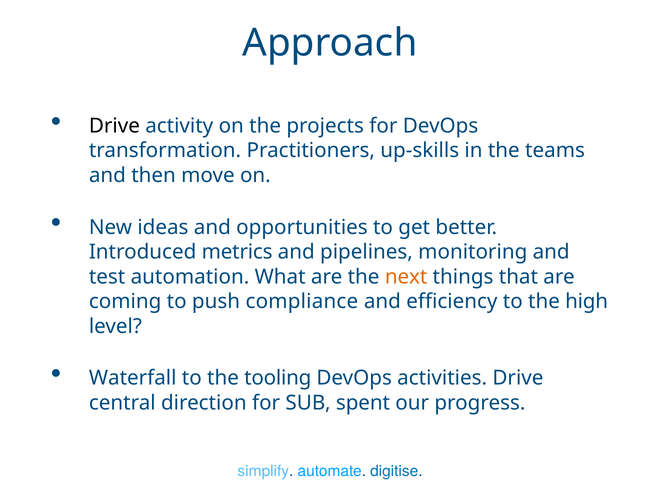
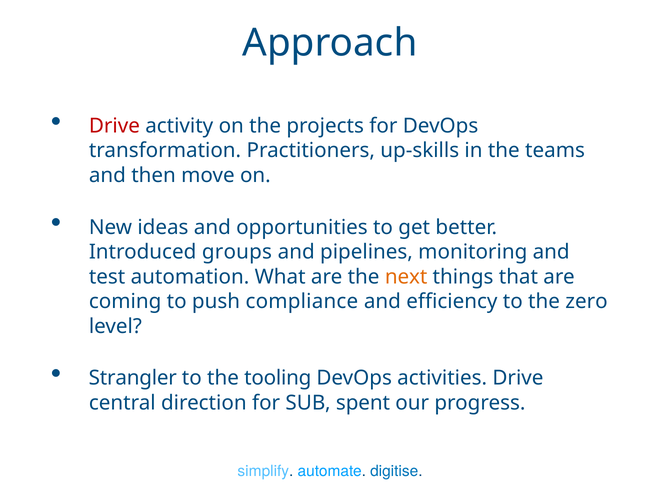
Drive colour: black -> red (114, 126)
metrics: metrics -> groups (237, 252)
high: high -> zero (587, 302)
Waterfall: Waterfall -> Strangler (133, 378)
